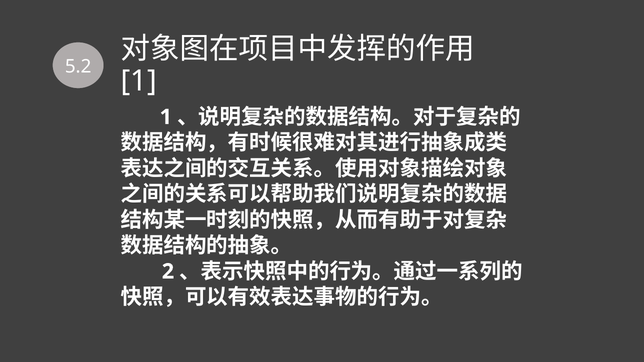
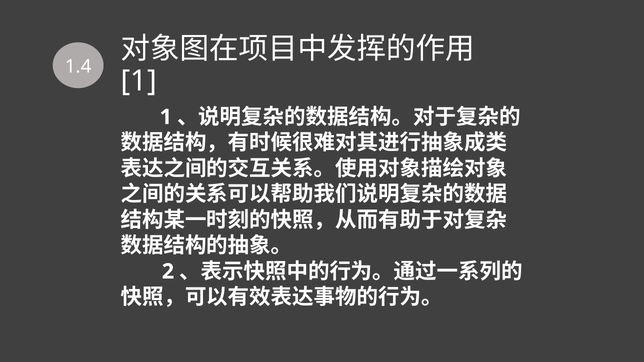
5.2: 5.2 -> 1.4 (78, 67)
